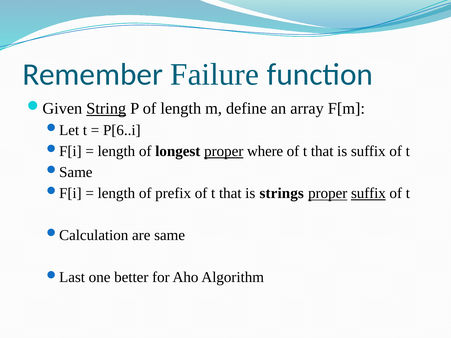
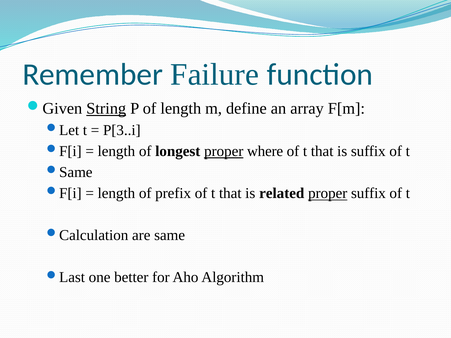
P[6..i: P[6..i -> P[3..i (122, 130)
strings: strings -> related (282, 193)
suffix underline: present -> none (368, 193)
